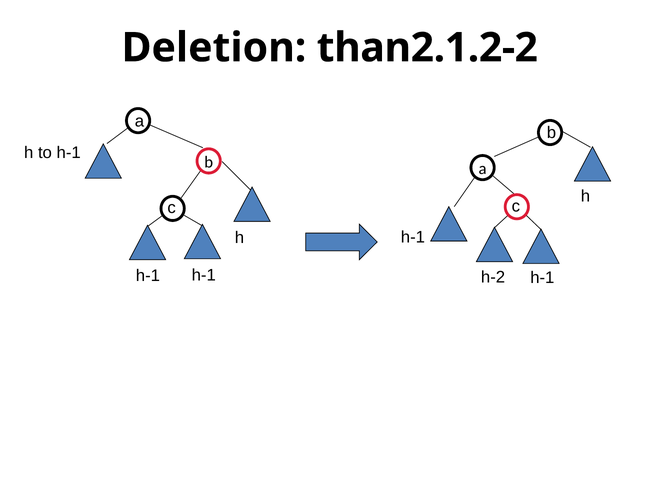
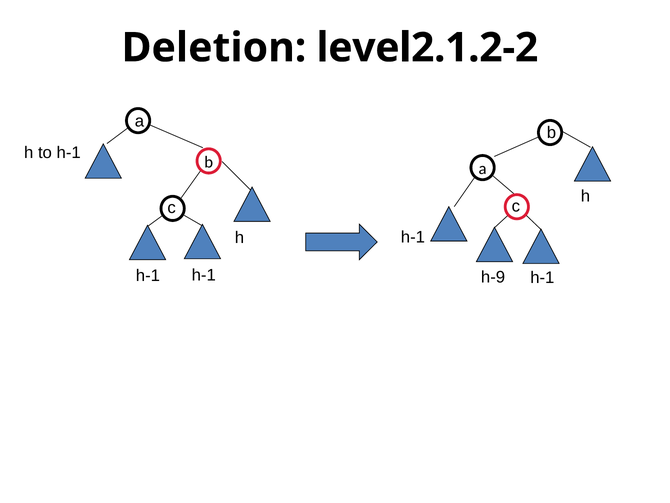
than2.1.2-2: than2.1.2-2 -> level2.1.2-2 (427, 48)
h-2: h-2 -> h-9 (493, 277)
